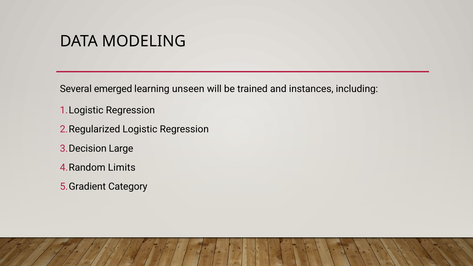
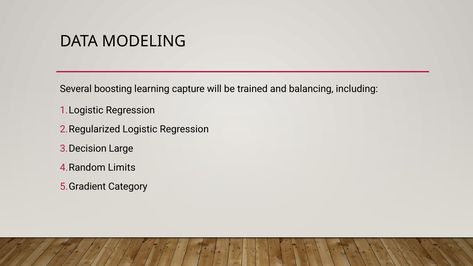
emerged: emerged -> boosting (113, 89)
unseen: unseen -> capture (188, 89)
instances: instances -> balancing (311, 89)
